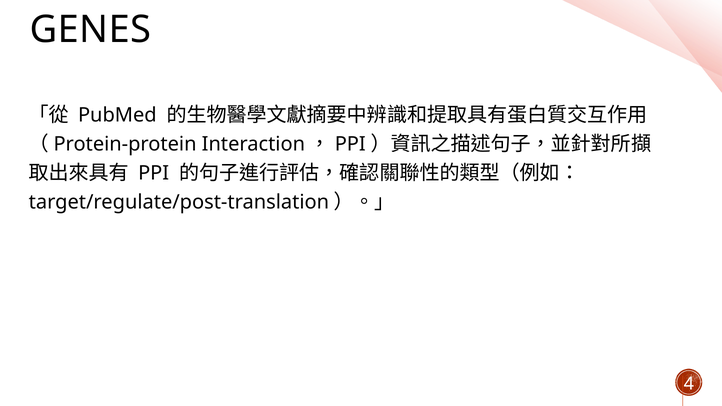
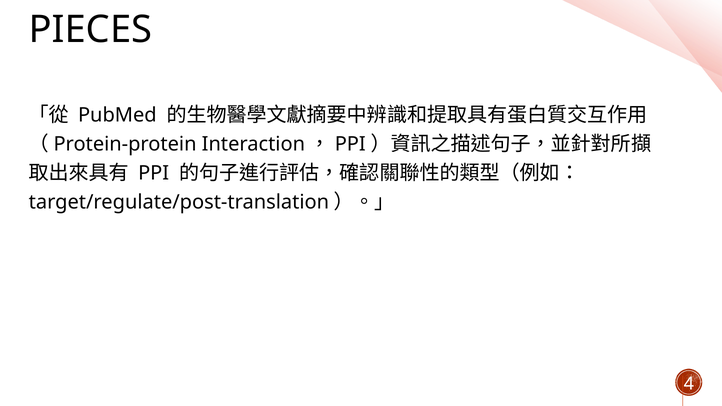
GENES: GENES -> PIECES (90, 30)
